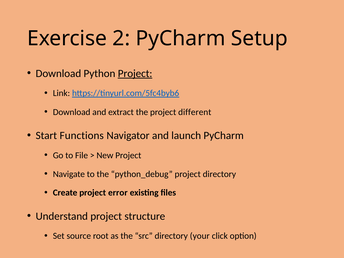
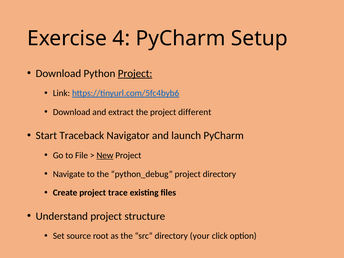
2: 2 -> 4 (121, 39)
Functions: Functions -> Traceback (82, 136)
New underline: none -> present (105, 155)
error: error -> trace (118, 193)
